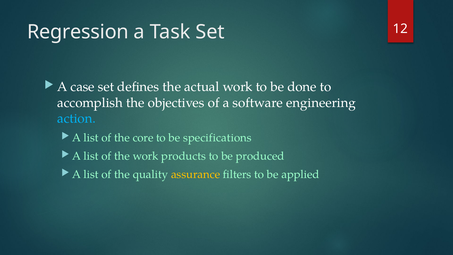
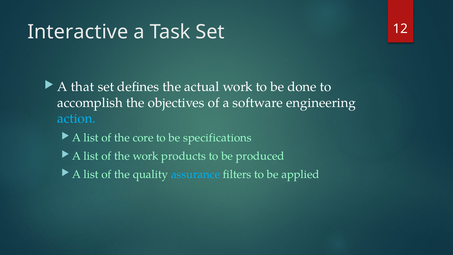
Regression: Regression -> Interactive (78, 32)
case: case -> that (83, 87)
assurance colour: yellow -> light blue (196, 174)
